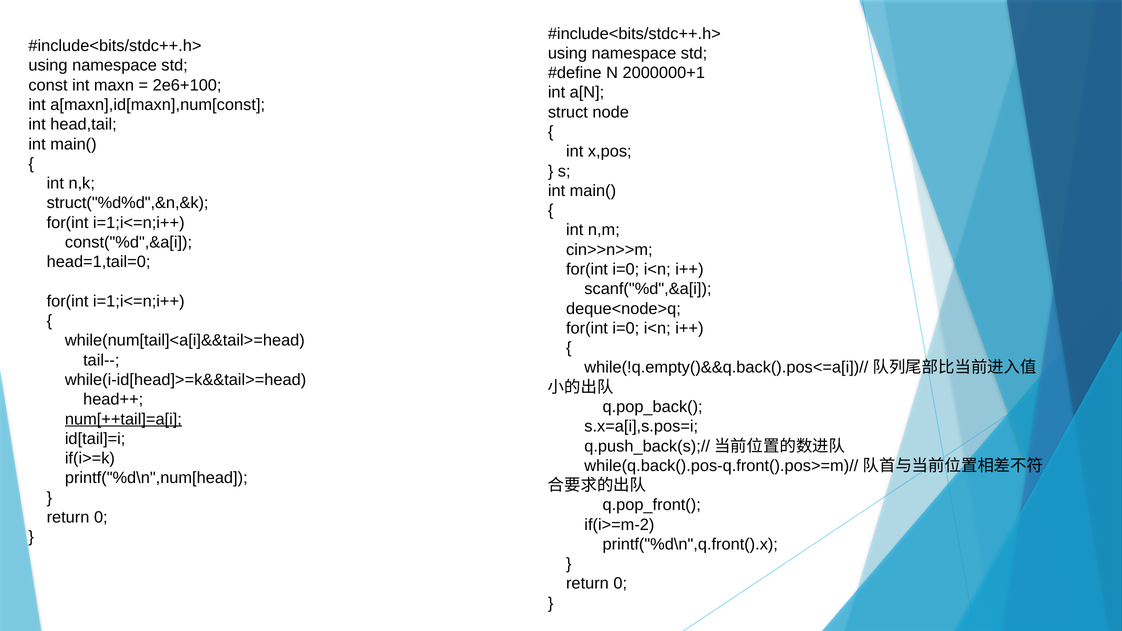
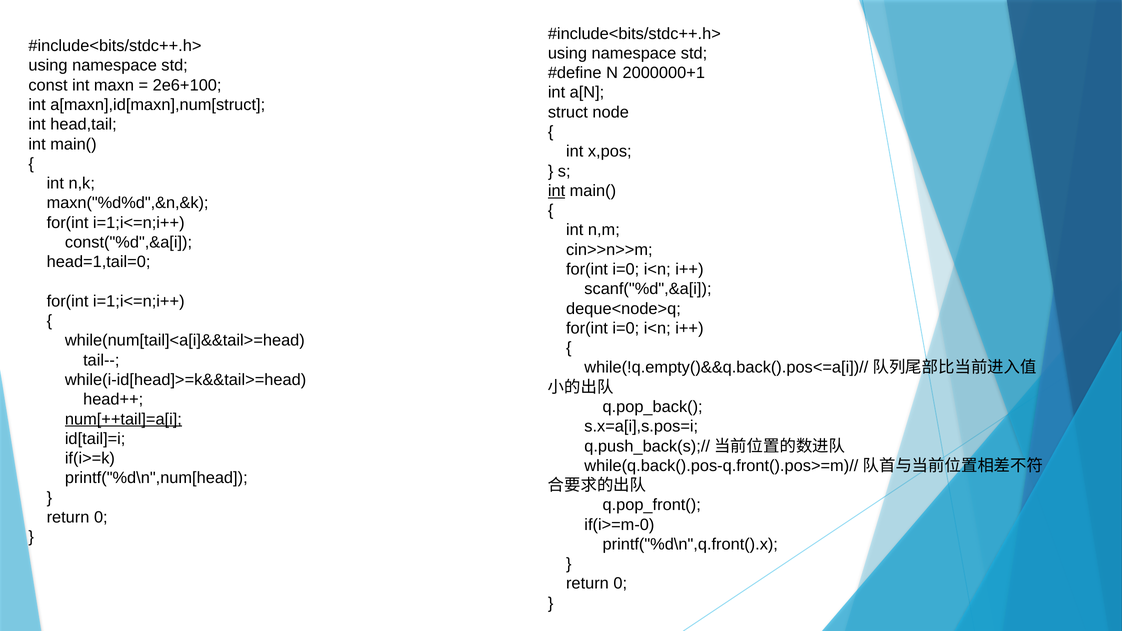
a[maxn],id[maxn],num[const: a[maxn],id[maxn],num[const -> a[maxn],id[maxn],num[struct (158, 105)
int underline: none -> present (557, 191)
struct("%d%d",&n,&k: struct("%d%d",&n,&k -> maxn("%d%d",&n,&k (128, 203)
if(i>=m-2: if(i>=m-2 -> if(i>=m-0 (619, 525)
